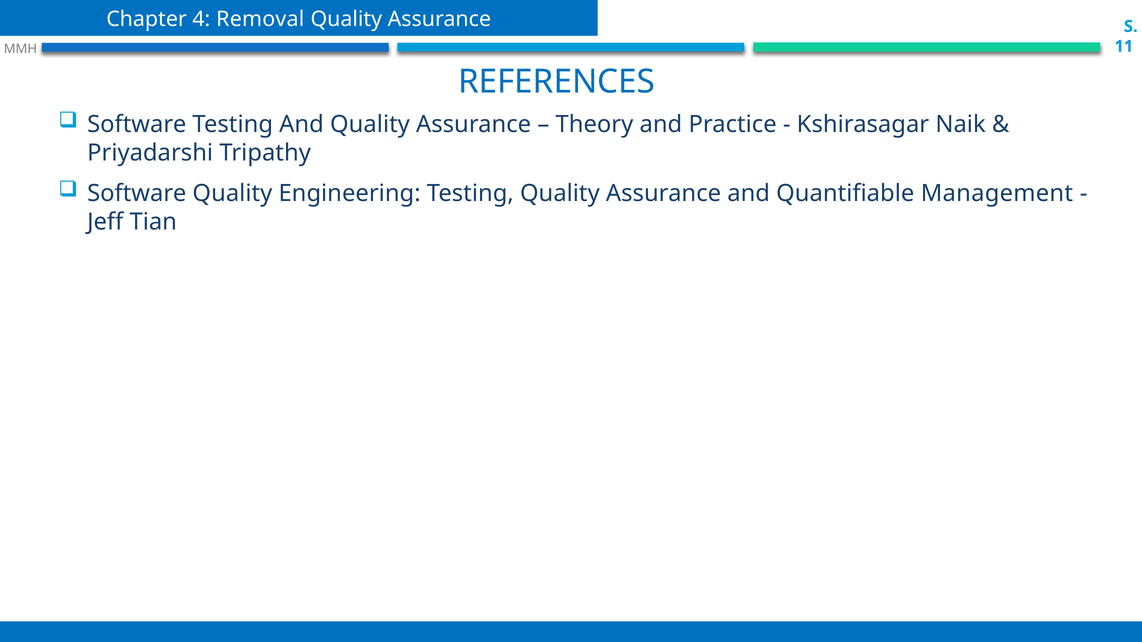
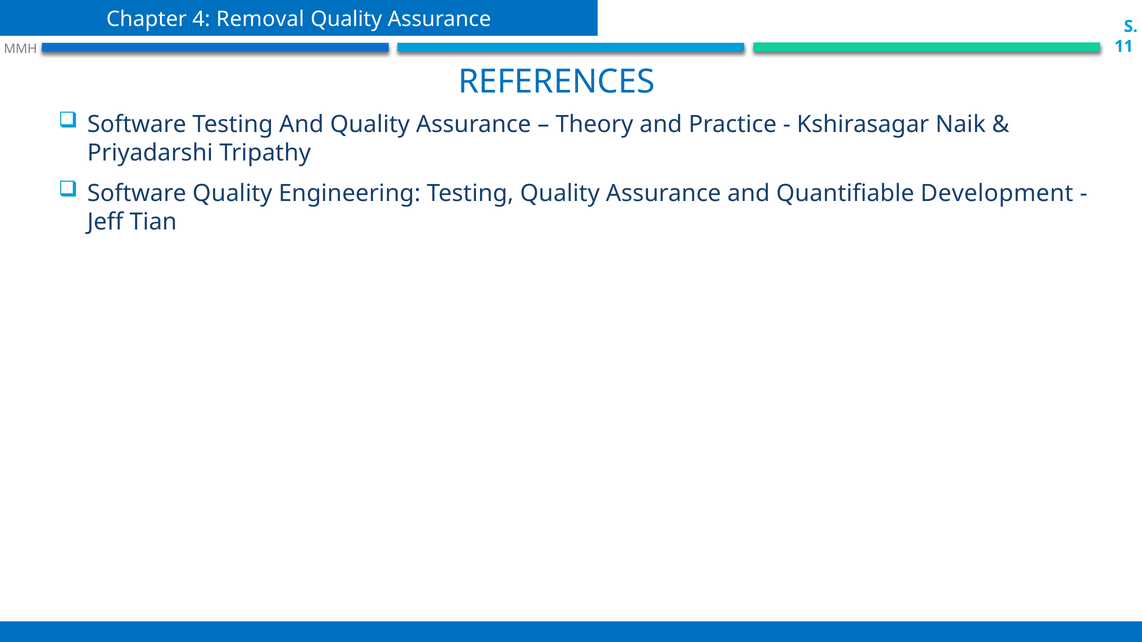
Management: Management -> Development (997, 193)
